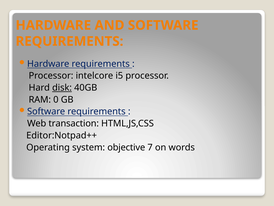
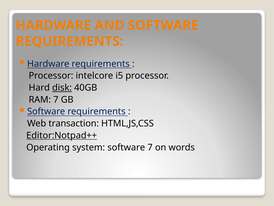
RAM 0: 0 -> 7 (56, 99)
Editor:Notpad++ underline: none -> present (62, 135)
system objective: objective -> software (126, 147)
